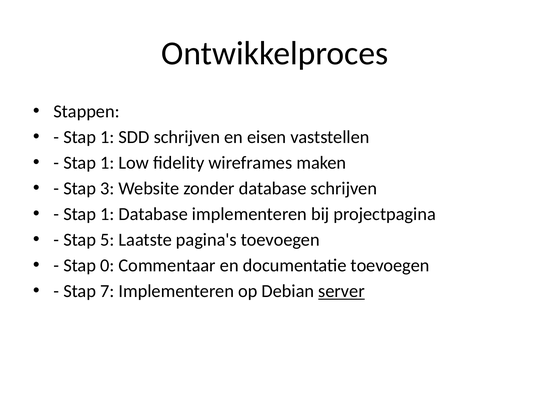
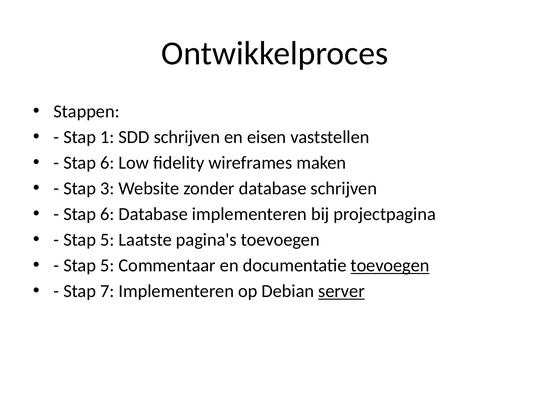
1: 1 -> 6 (107, 163)
1: 1 -> 6 (107, 214)
0: 0 -> 5 (107, 265)
toevoegen underline: none -> present (390, 265)
